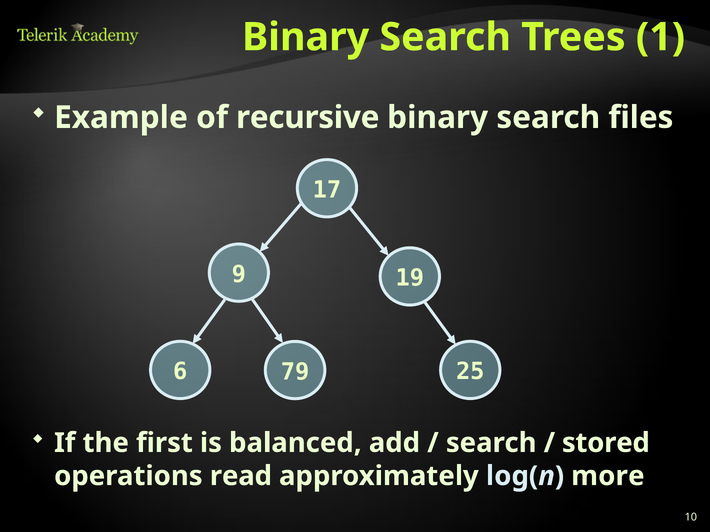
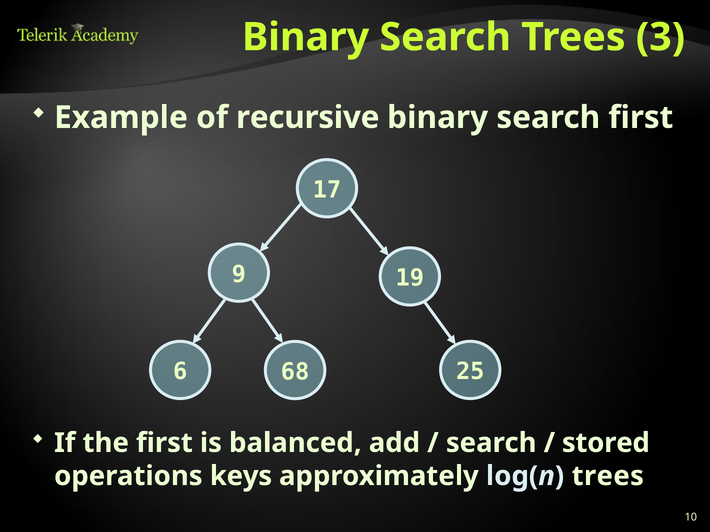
1: 1 -> 3 (660, 37)
search files: files -> first (641, 118)
79: 79 -> 68 (295, 372)
read: read -> keys (241, 476)
log(n more: more -> trees (608, 476)
